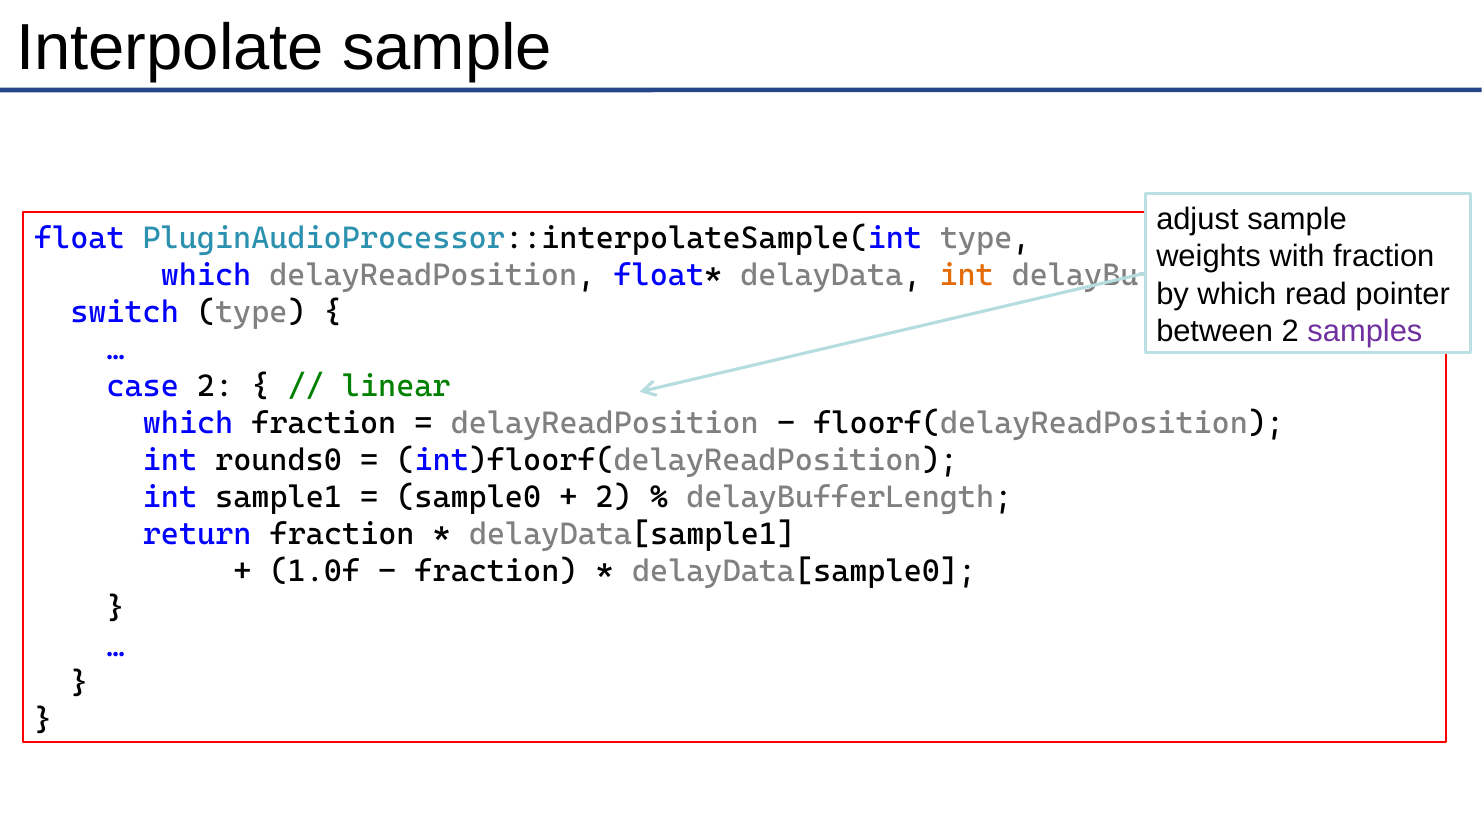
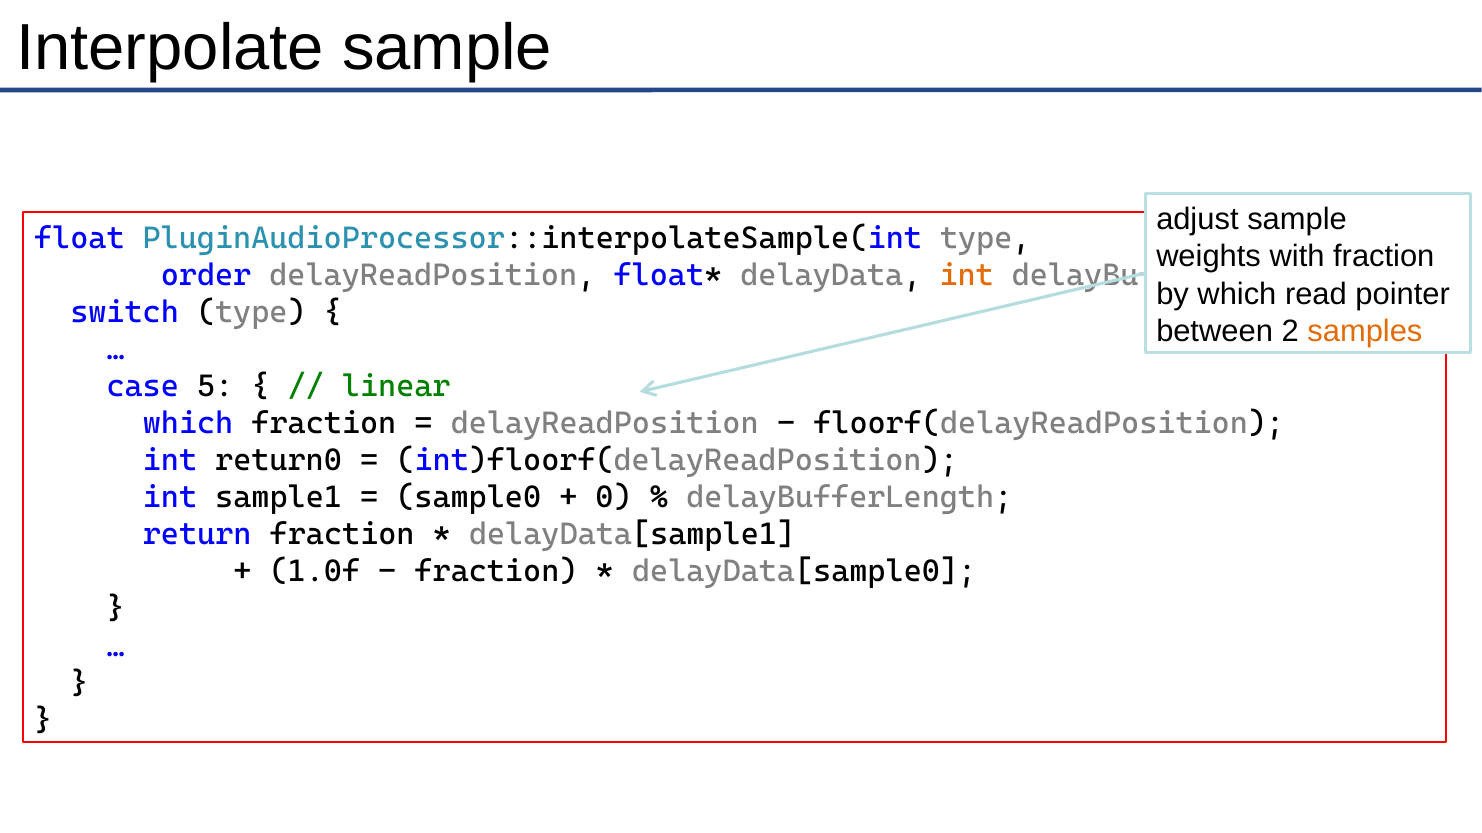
which: which -> order (206, 276)
samples colour: purple -> orange (1365, 331)
case 2: 2 -> 5 (215, 387)
rounds0: rounds0 -> return0 (278, 461)
2: 2 -> 0 (614, 498)
